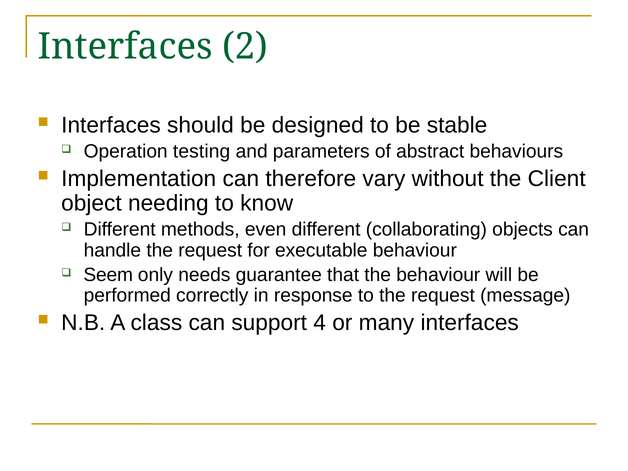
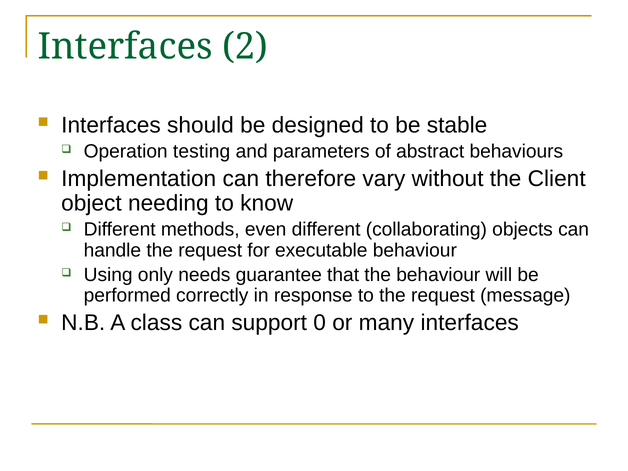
Seem: Seem -> Using (108, 275)
4: 4 -> 0 (320, 323)
